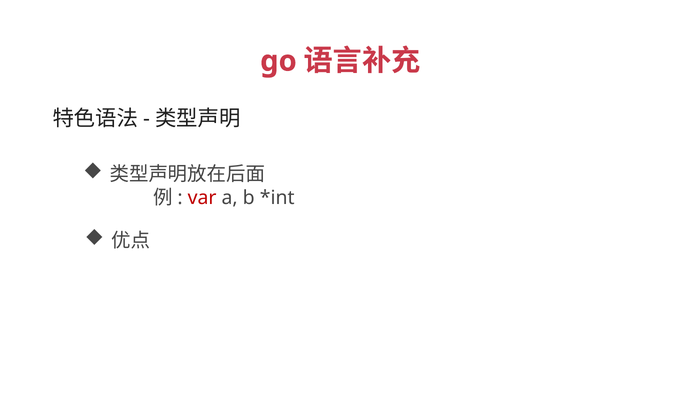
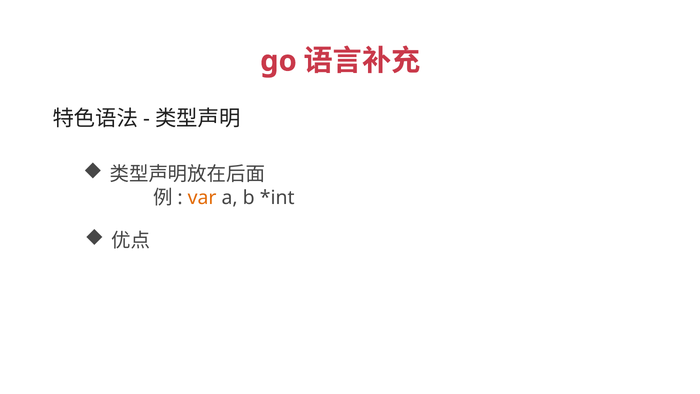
var colour: red -> orange (202, 198)
